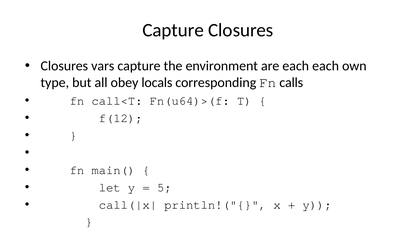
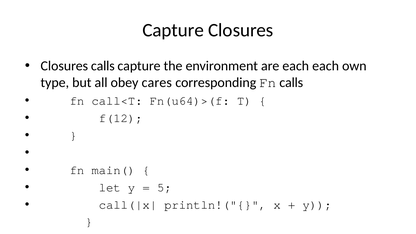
Closures vars: vars -> calls (103, 66)
locals: locals -> cares (157, 83)
